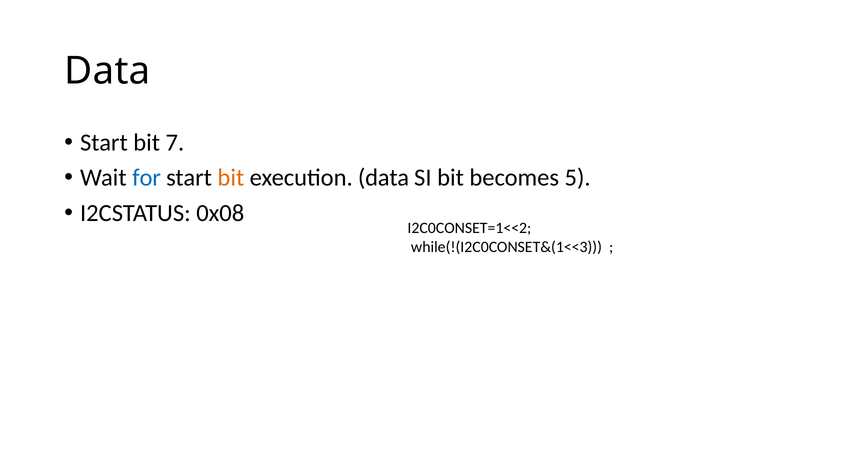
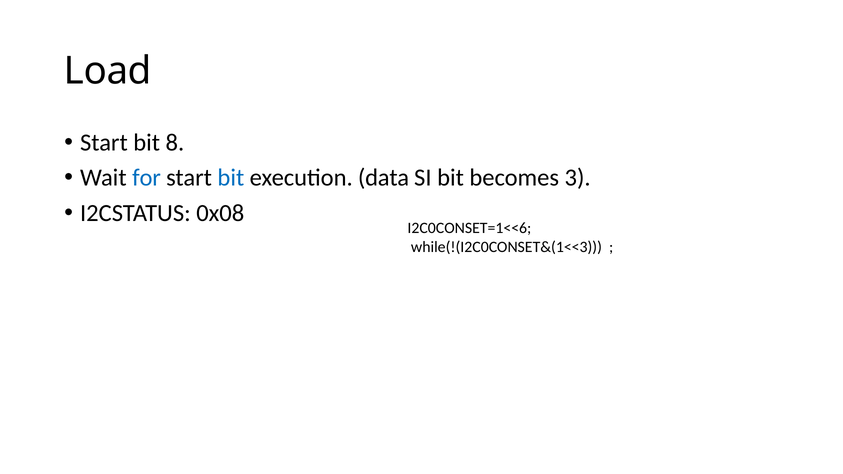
Data: Data -> Load (108, 71)
7: 7 -> 8 (175, 143)
bit colour: orange -> blue (231, 178)
5: 5 -> 3 (578, 178)
I2C0CONSET=1<<2: I2C0CONSET=1<<2 -> I2C0CONSET=1<<6 (469, 228)
